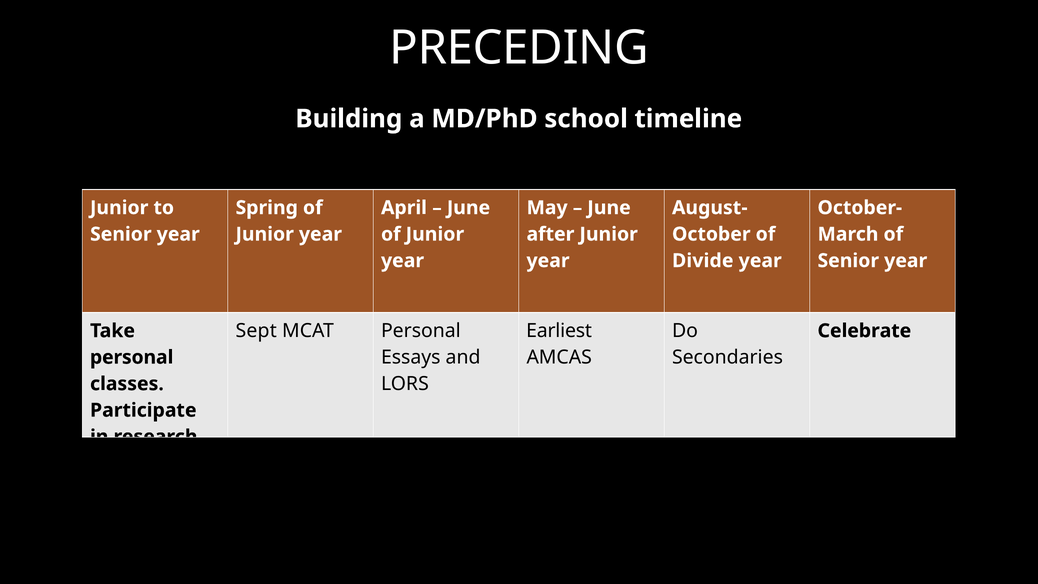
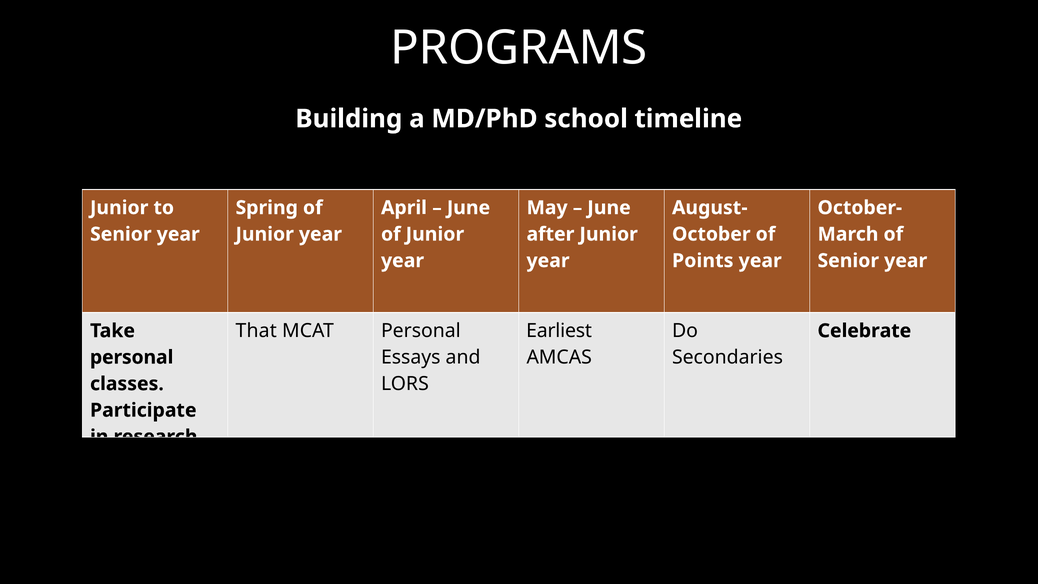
PRECEDING: PRECEDING -> PROGRAMS (519, 48)
Divide: Divide -> Points (703, 261)
Sept: Sept -> That (256, 331)
